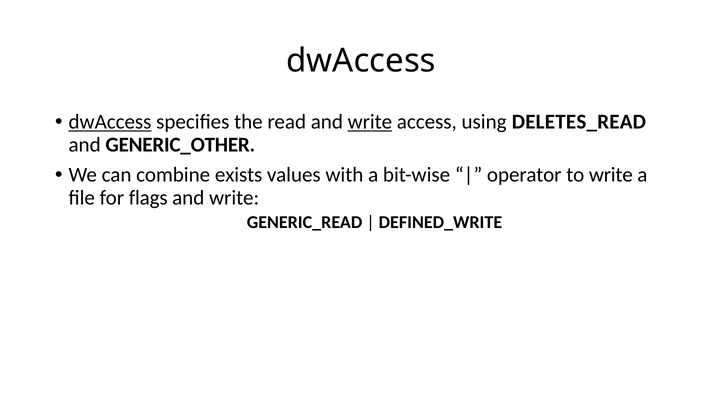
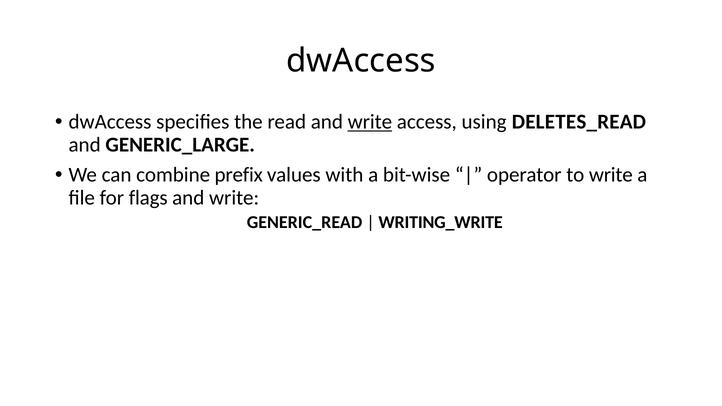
dwAccess underline: present -> none (110, 122)
GENERIC_OTHER: GENERIC_OTHER -> GENERIC_LARGE (180, 145)
exists: exists -> prefix (239, 175)
DEFINED_WRITE: DEFINED_WRITE -> WRITING_WRITE (441, 223)
